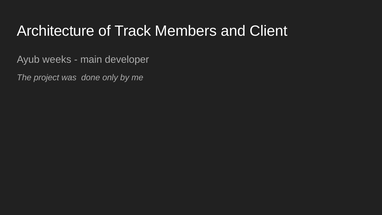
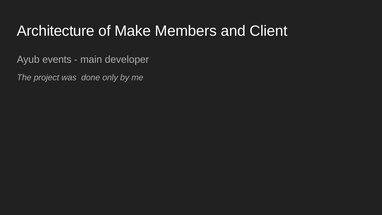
Track: Track -> Make (133, 31)
weeks: weeks -> events (57, 59)
